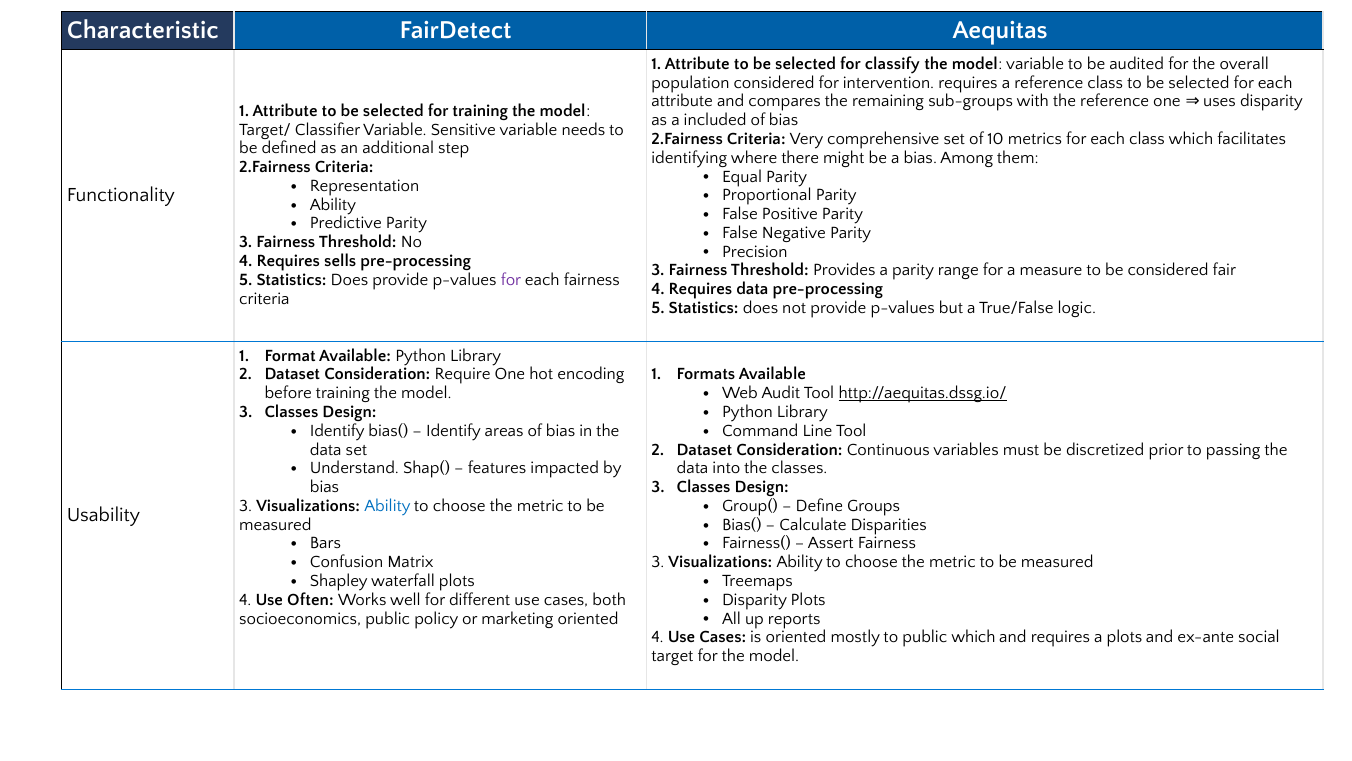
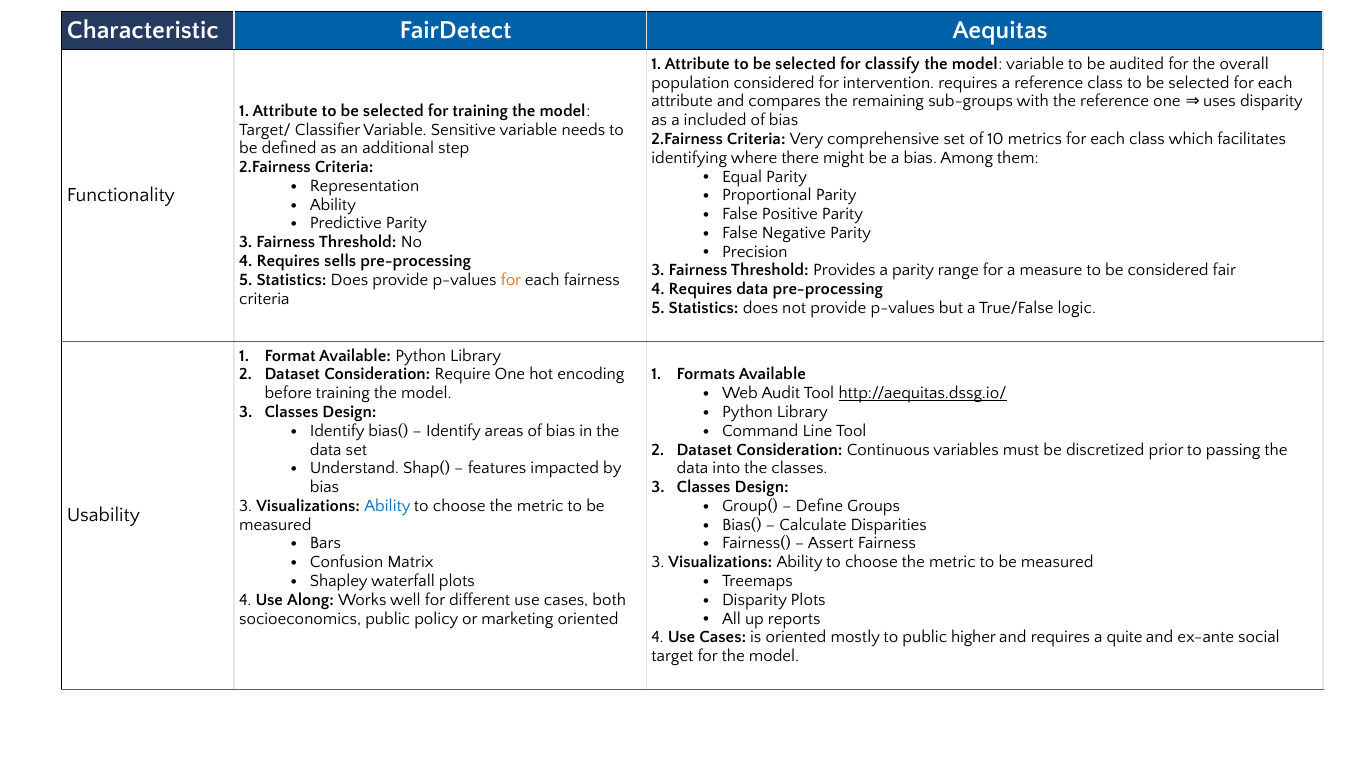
for colour: purple -> orange (511, 280)
Often: Often -> Along (311, 599)
public which: which -> higher (973, 637)
a plots: plots -> quite (1125, 637)
